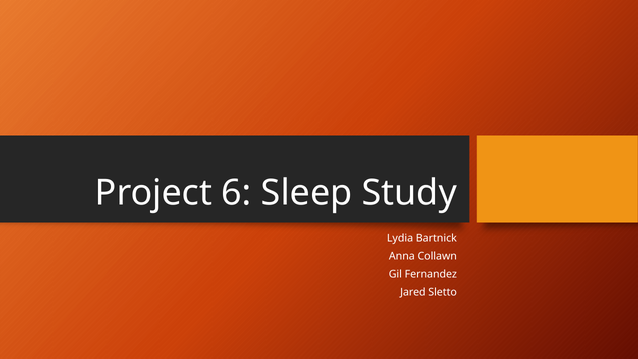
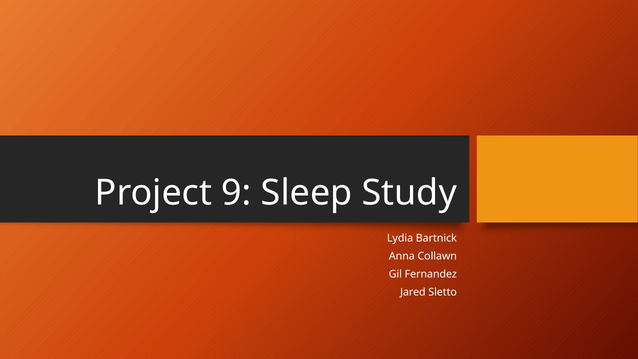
6: 6 -> 9 (236, 193)
